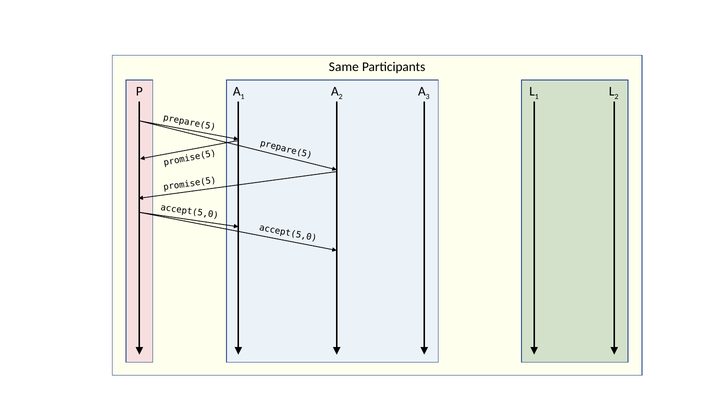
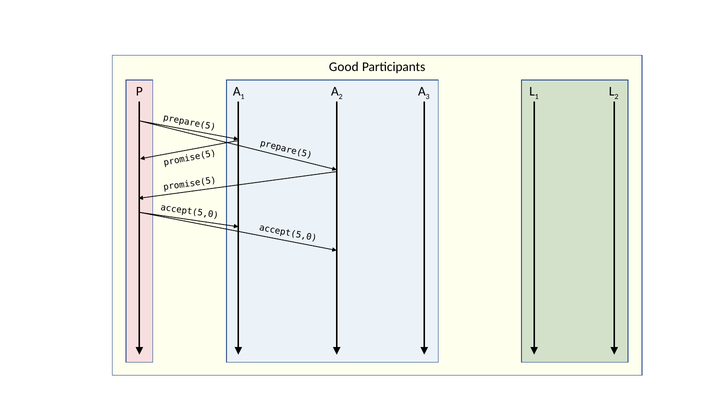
Same: Same -> Good (344, 67)
